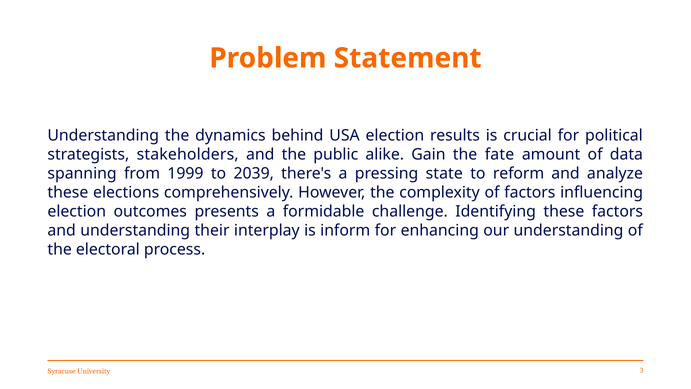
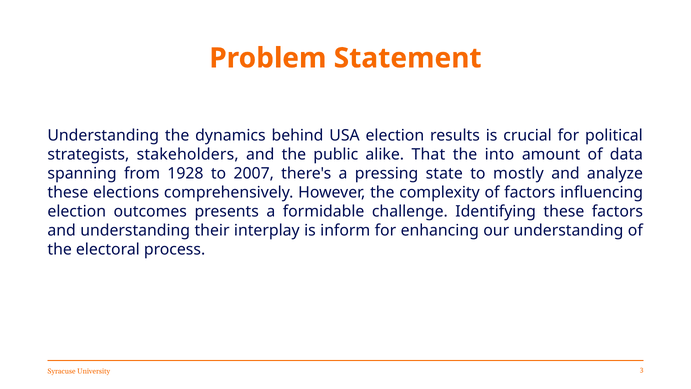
Gain: Gain -> That (428, 155)
fate: fate -> into (499, 155)
1999: 1999 -> 1928 (185, 174)
2039: 2039 -> 2007 (254, 174)
reform: reform -> mostly (518, 174)
